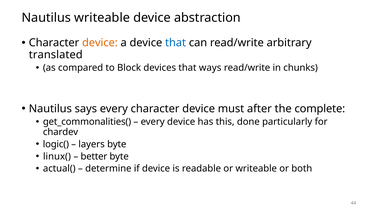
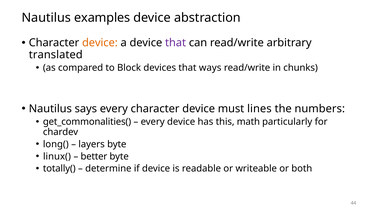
Nautilus writeable: writeable -> examples (102, 18)
that colour: blue -> purple (176, 43)
after: after -> lines (259, 109)
complete: complete -> numbers (320, 109)
done: done -> math (248, 122)
logic(: logic( -> long( (56, 144)
actual(: actual( -> totally( (59, 168)
